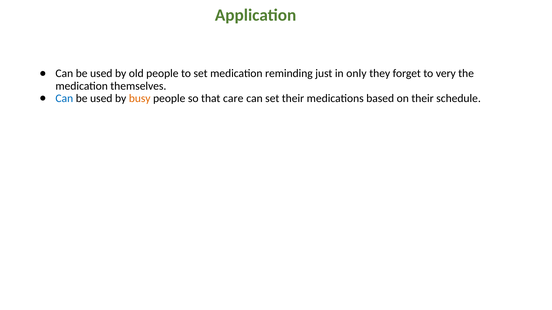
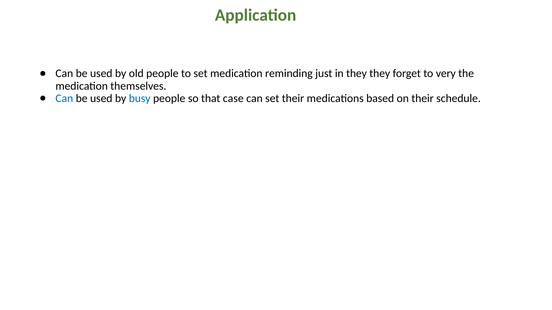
in only: only -> they (357, 74)
busy colour: orange -> blue (140, 98)
care: care -> case (233, 98)
